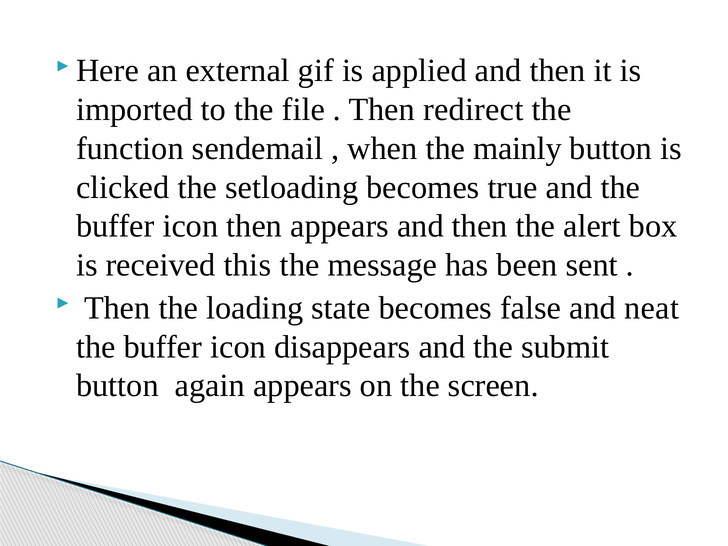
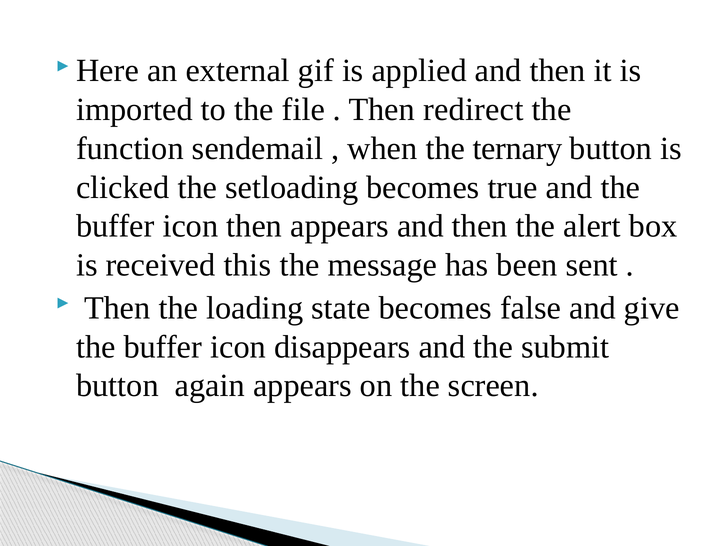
mainly: mainly -> ternary (518, 149)
neat: neat -> give (652, 308)
